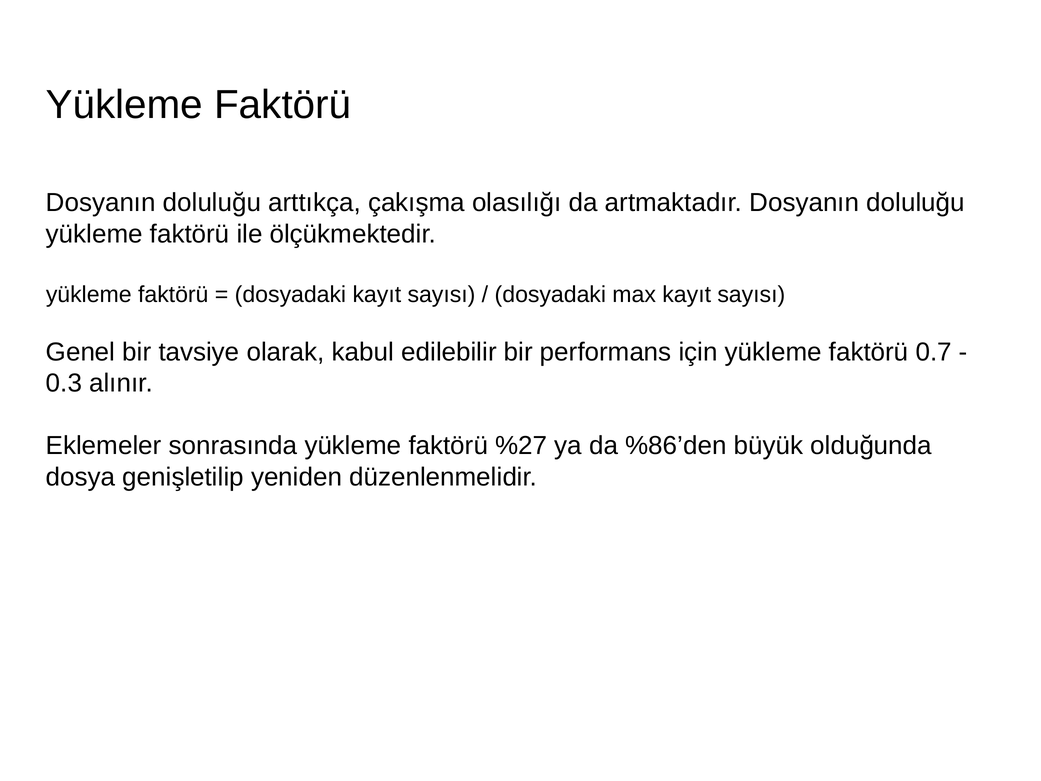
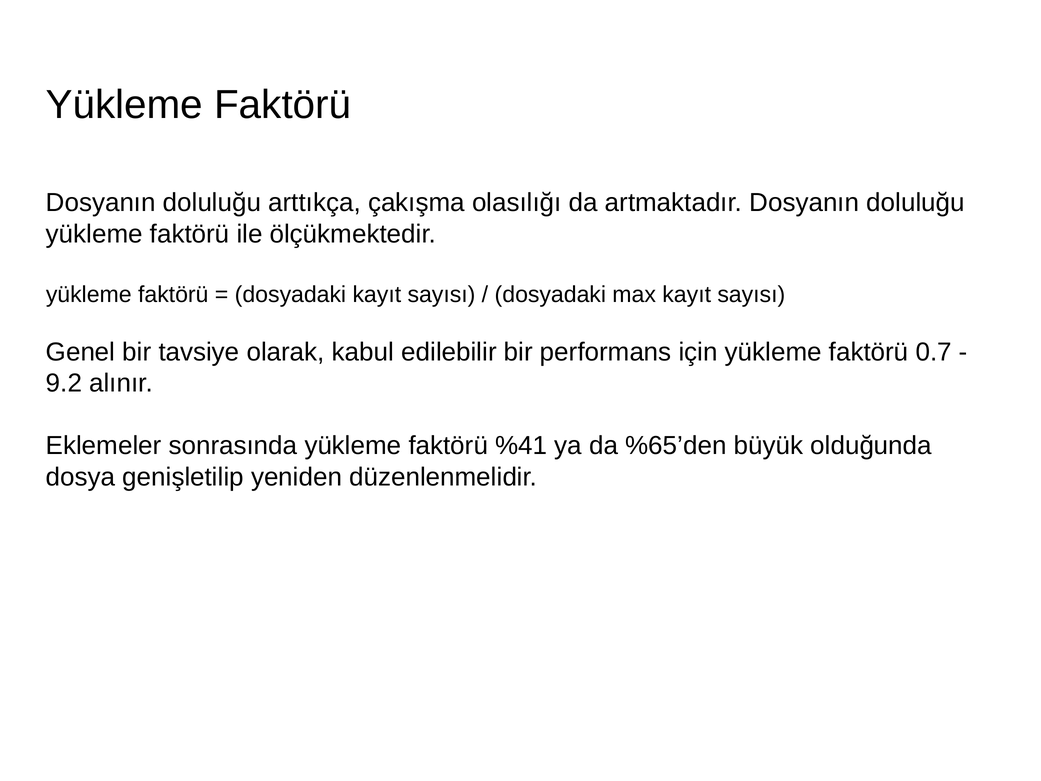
0.3: 0.3 -> 9.2 (64, 383)
%27: %27 -> %41 (521, 446)
%86’den: %86’den -> %65’den (676, 446)
